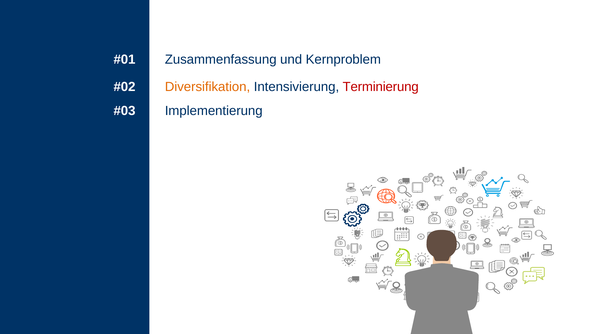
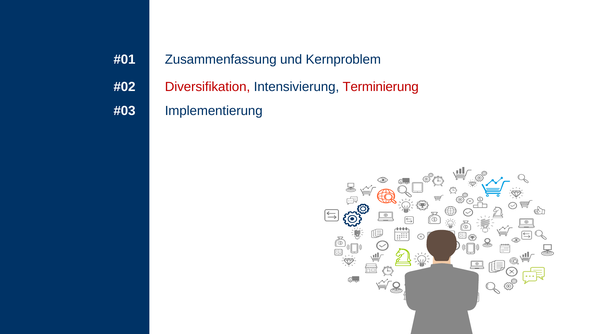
Diversifikation colour: orange -> red (208, 87)
